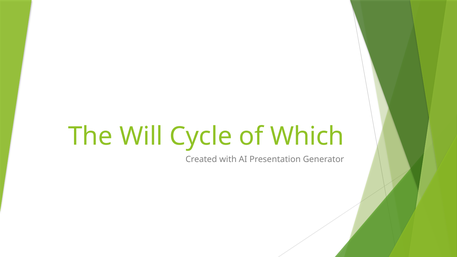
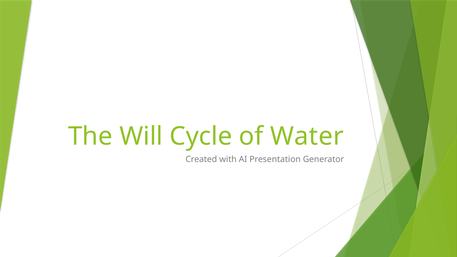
Which: Which -> Water (307, 136)
